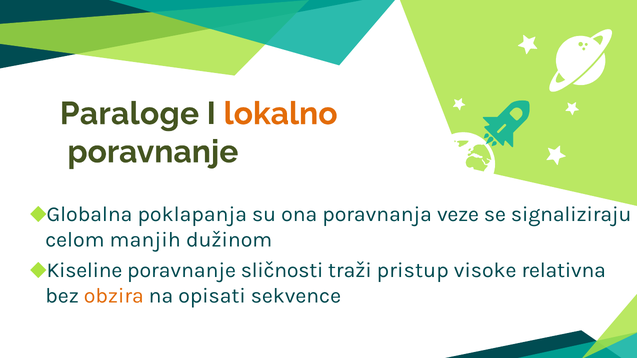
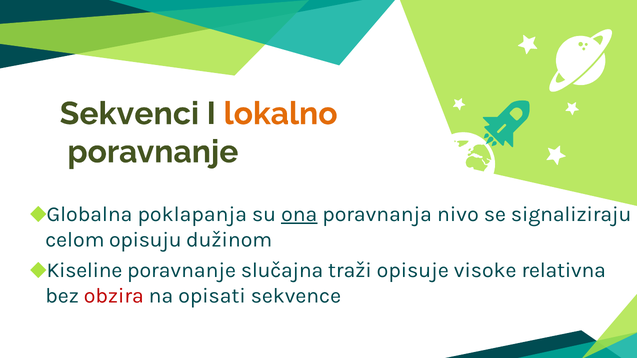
Paraloge: Paraloge -> Sekvenci (129, 114)
ona underline: none -> present (299, 214)
veze: veze -> nivo (458, 214)
manjih: manjih -> opisuju (145, 240)
sličnosti: sličnosti -> slučajna (282, 271)
pristup: pristup -> opisuje (413, 271)
obzira colour: orange -> red (114, 296)
